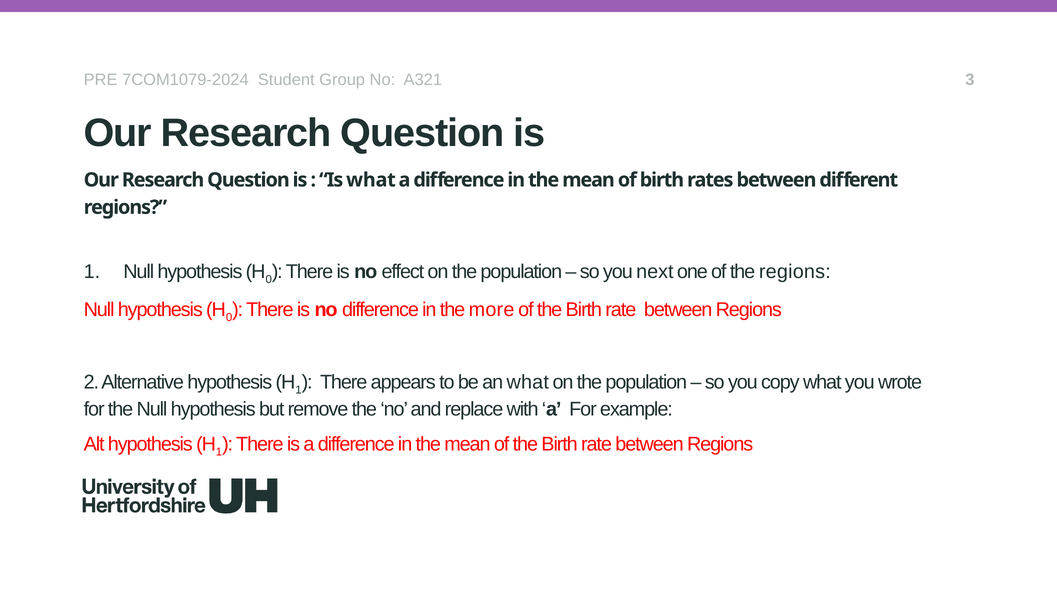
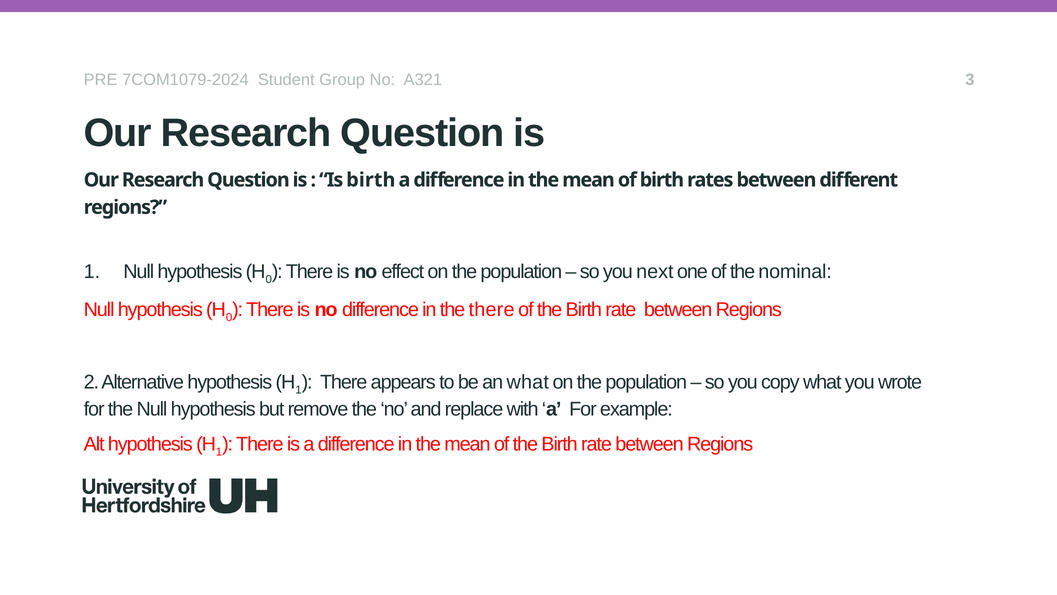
Is what: what -> birth (371, 180)
the regions: regions -> nominal (795, 271)
the more: more -> there (492, 309)
